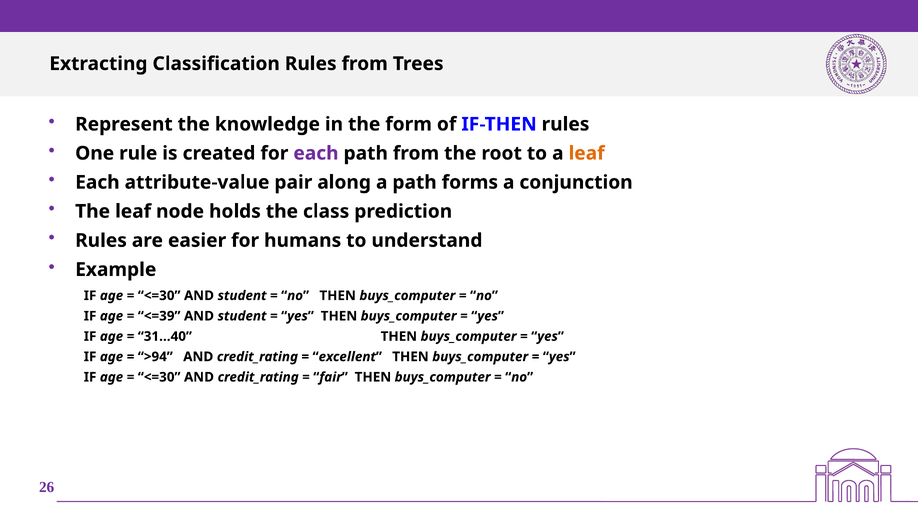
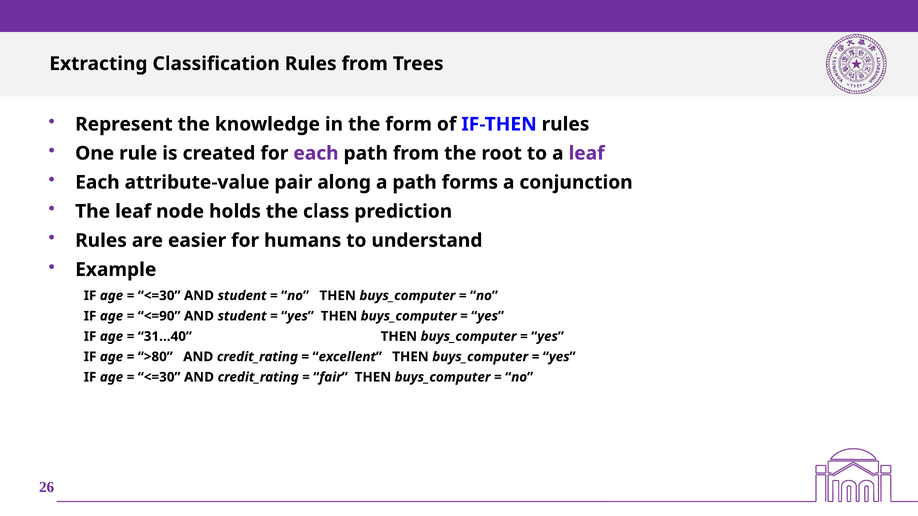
leaf colour: orange -> purple (587, 153)
<=39: <=39 -> <=90 (159, 316)
>94: >94 -> >80 (155, 357)
